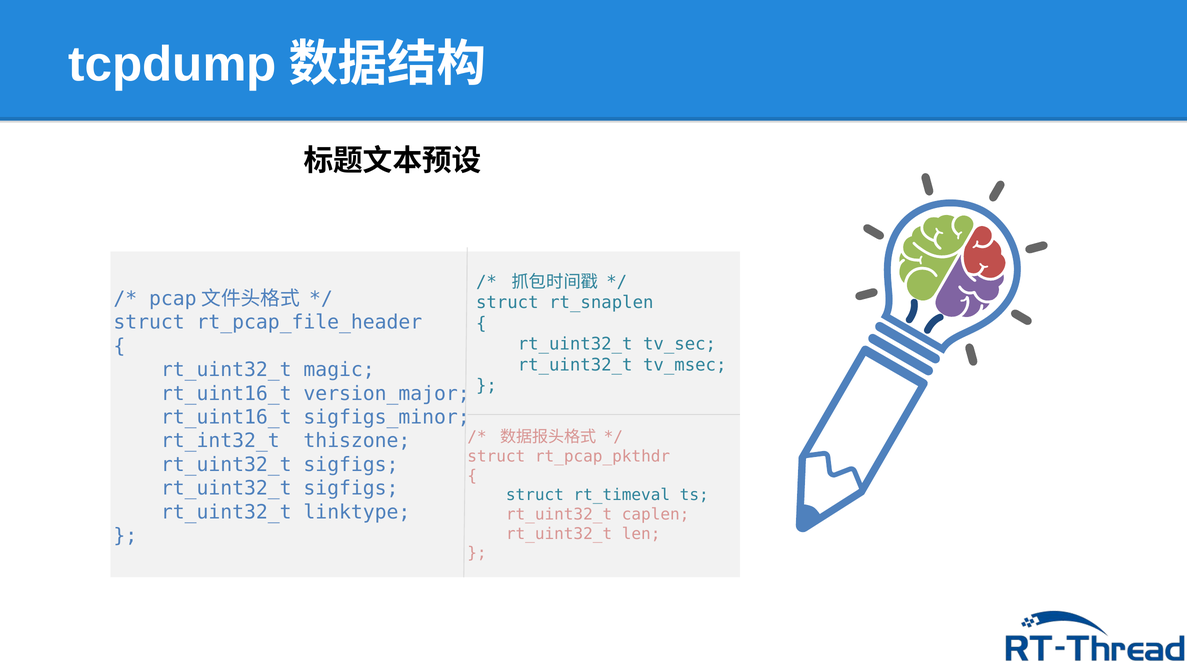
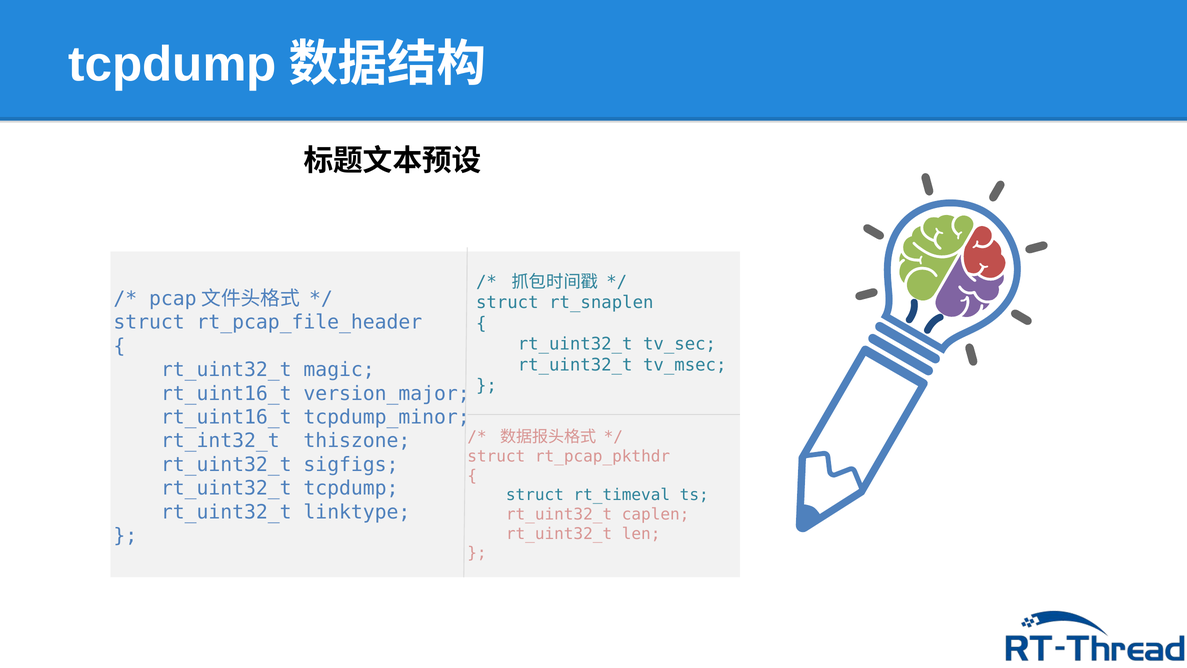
sigfigs_minor: sigfigs_minor -> tcpdump_minor (387, 417)
sigfigs: sigfigs -> tcpdump (351, 488)
